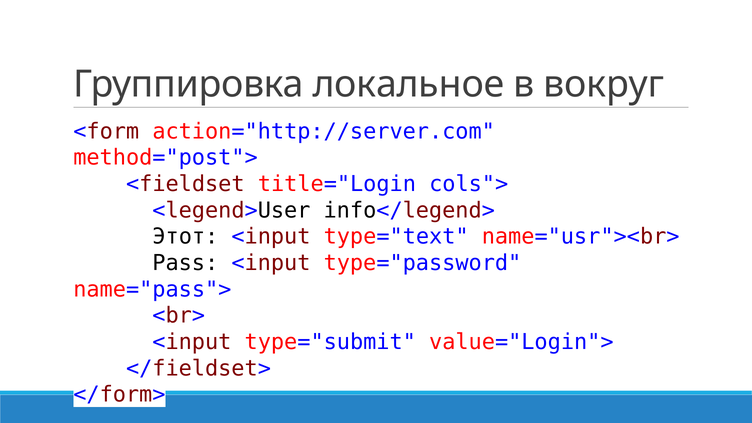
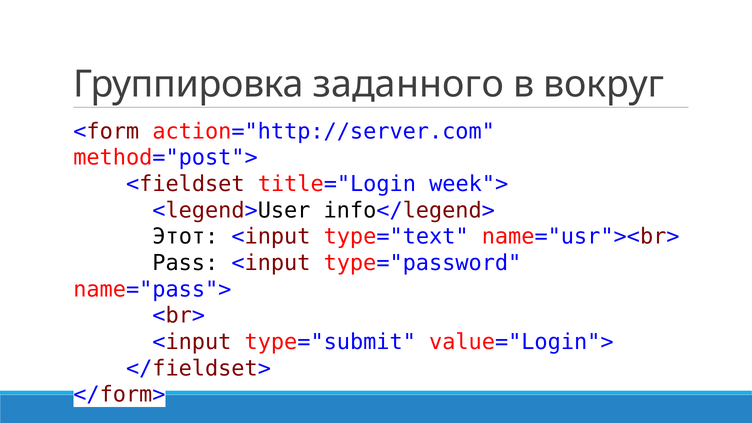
локальное: локальное -> заданного (408, 84)
cols">: cols"> -> week"> (469, 184)
